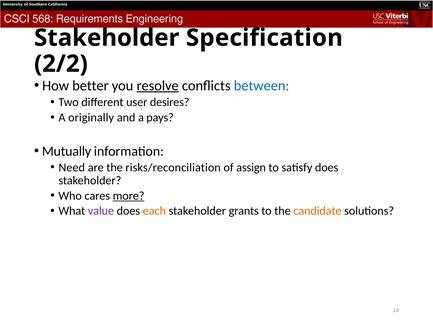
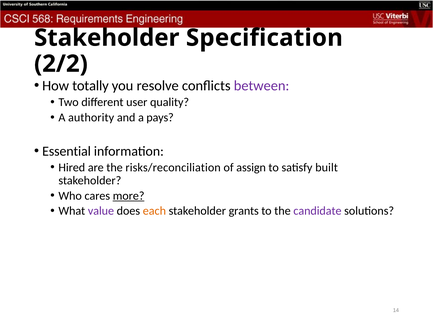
better: better -> totally (90, 86)
resolve underline: present -> none (158, 86)
between colour: blue -> purple (262, 86)
desires: desires -> quality (170, 102)
originally: originally -> authority (91, 117)
Mutually: Mutually -> Essential (67, 151)
Need: Need -> Hired (72, 167)
satisfy does: does -> built (327, 167)
candidate colour: orange -> purple (317, 211)
